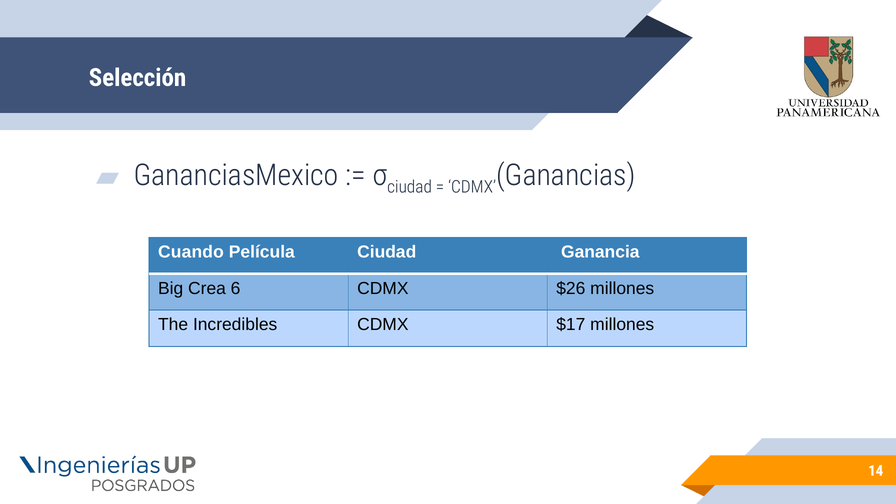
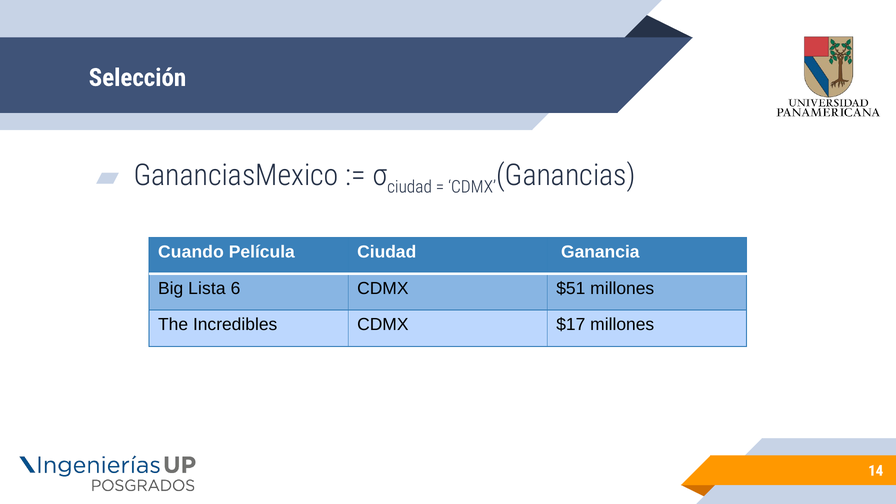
Crea: Crea -> Lista (207, 288)
$26: $26 -> $51 (571, 288)
